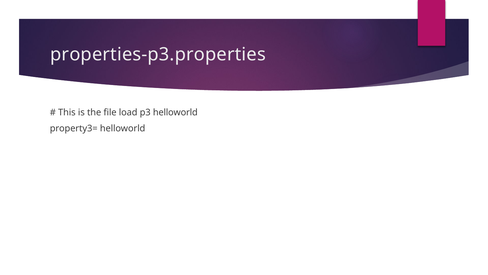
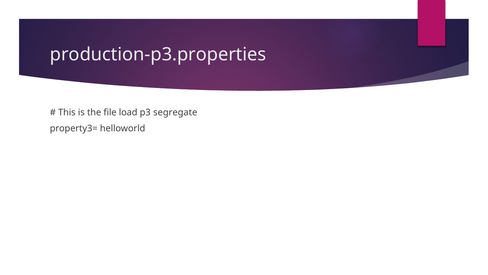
properties-p3.properties: properties-p3.properties -> production-p3.properties (158, 54)
p3 helloworld: helloworld -> segregate (175, 112)
